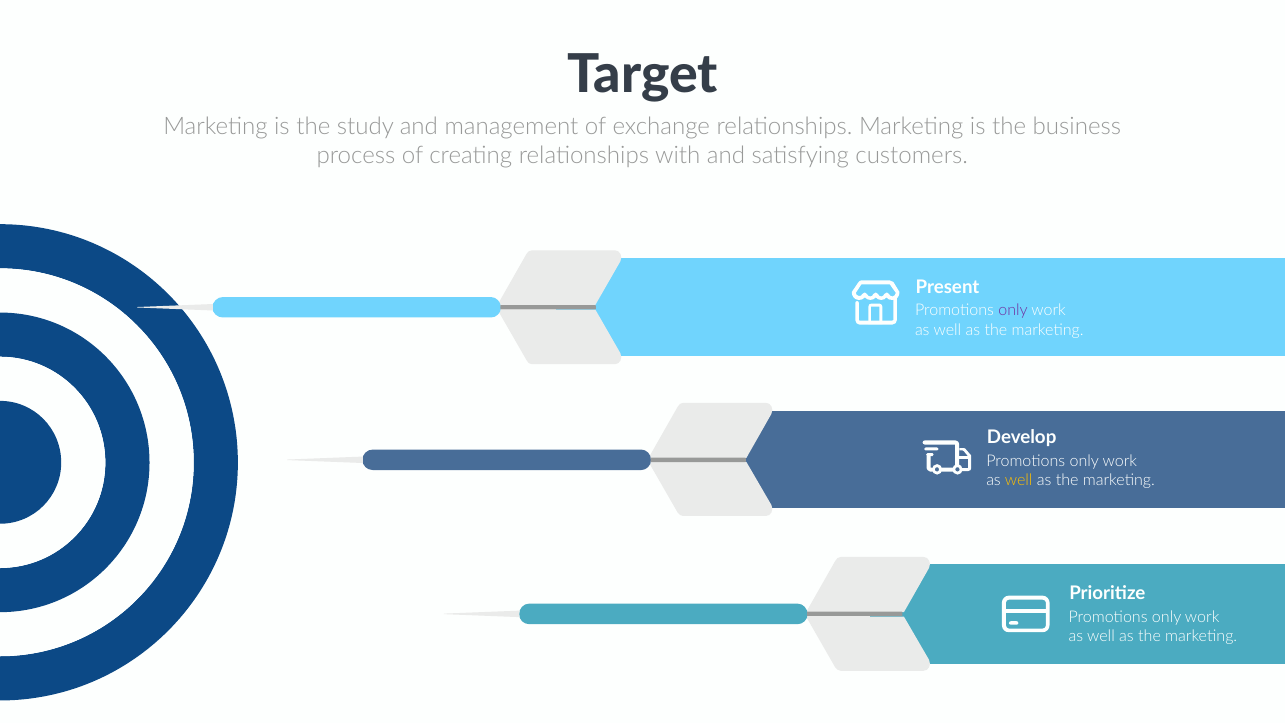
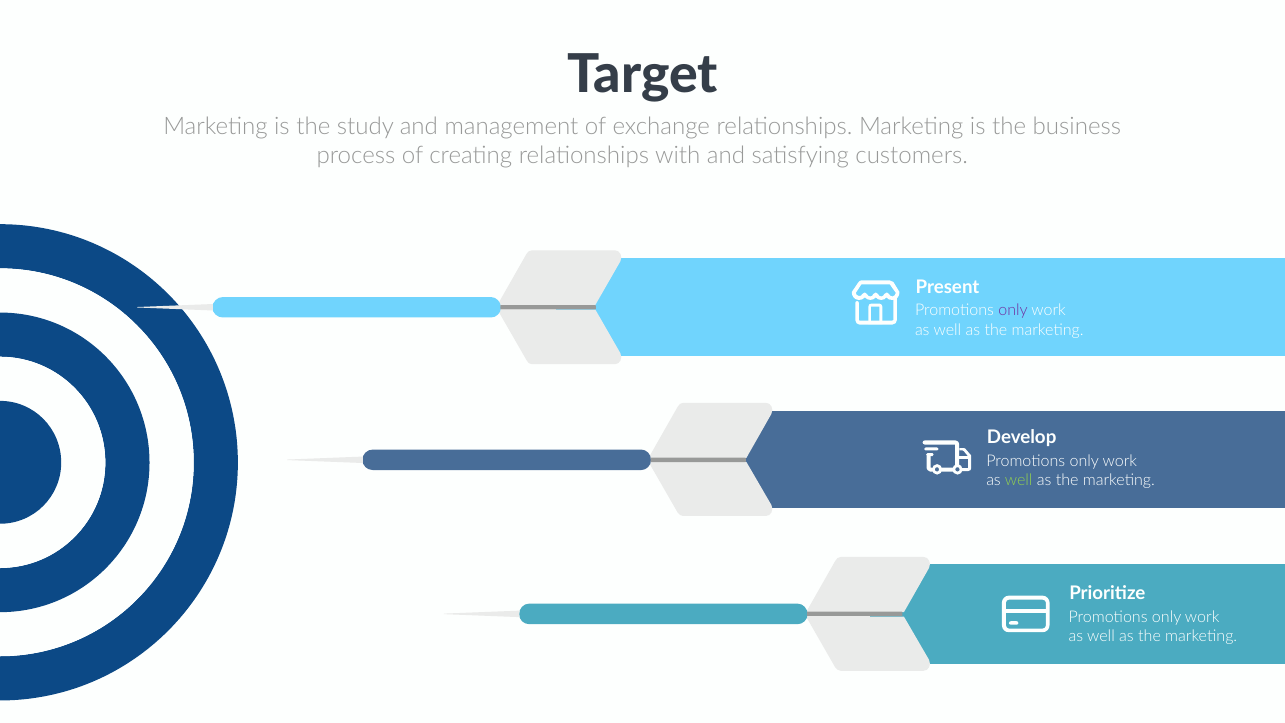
well colour: yellow -> light green (1019, 480)
